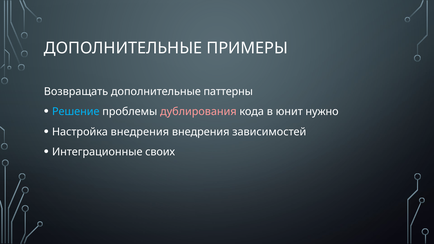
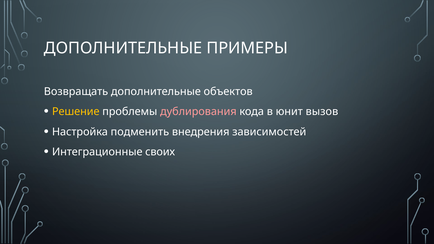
паттерны: паттерны -> объектов (228, 92)
Решение colour: light blue -> yellow (76, 112)
нужно: нужно -> вызов (322, 112)
Настройка внедрения: внедрения -> подменить (140, 132)
